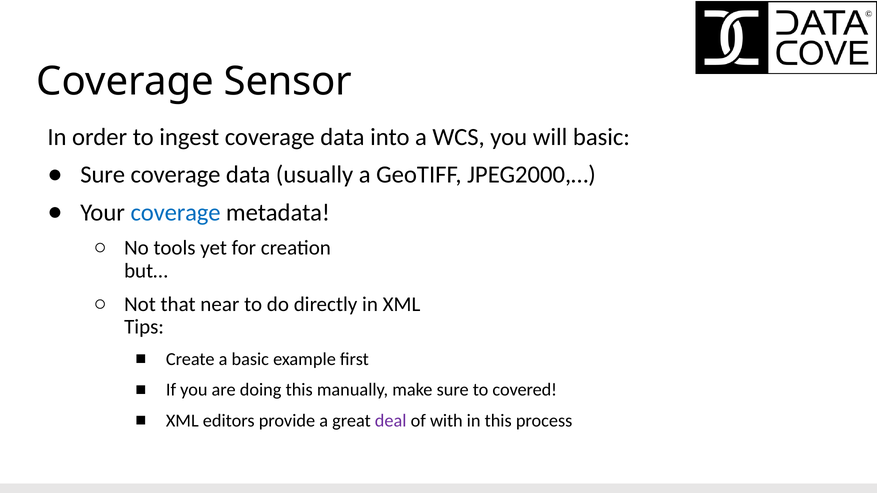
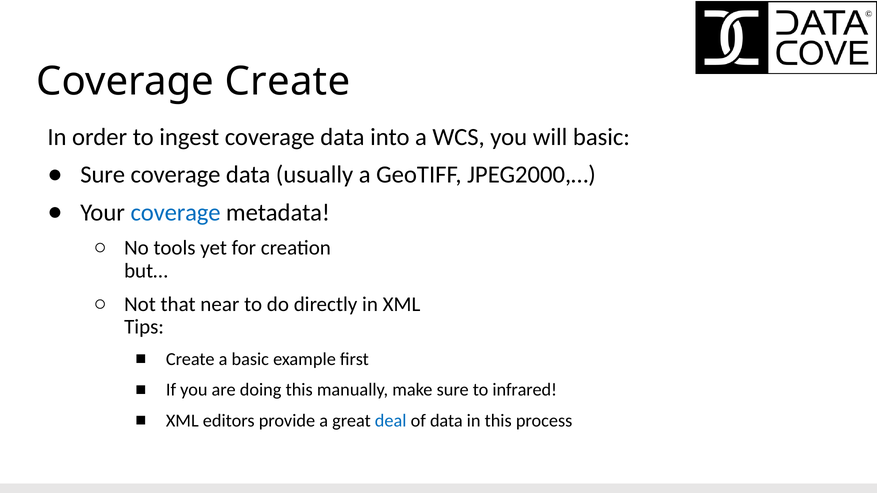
Coverage Sensor: Sensor -> Create (287, 81)
covered: covered -> infrared (525, 390)
deal colour: purple -> blue (391, 421)
of with: with -> data (446, 421)
